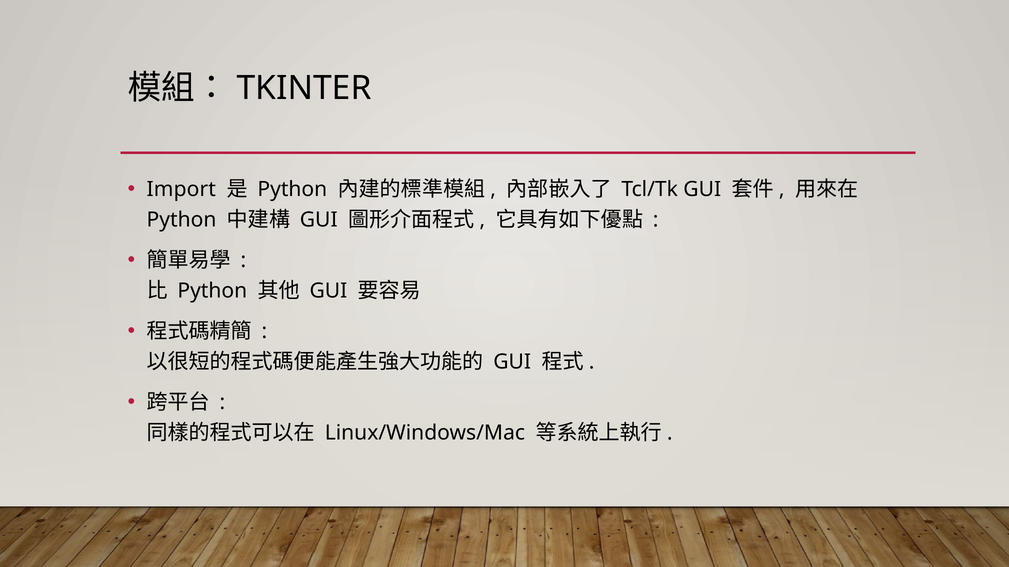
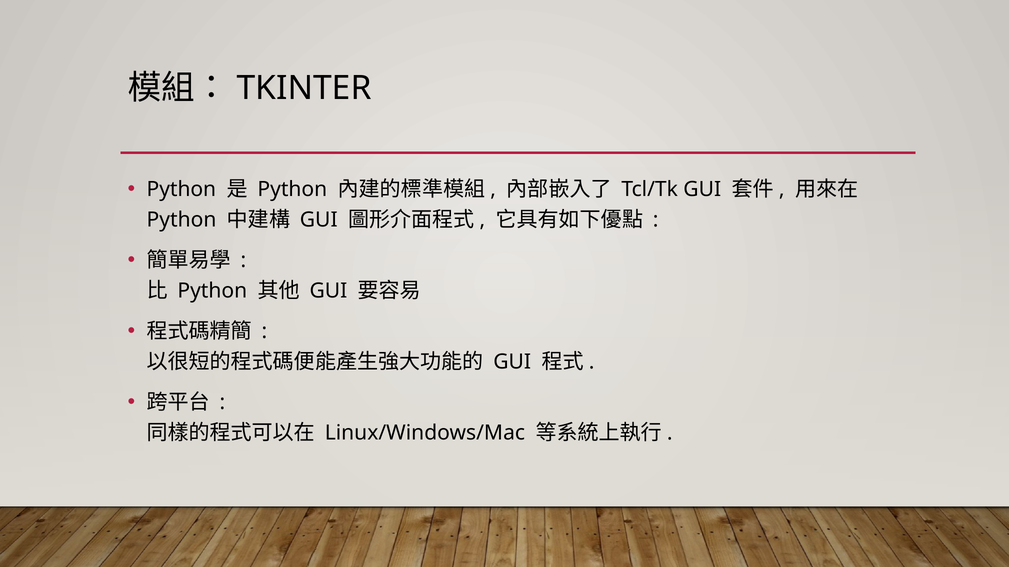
Import: Import -> Python (181, 190)
